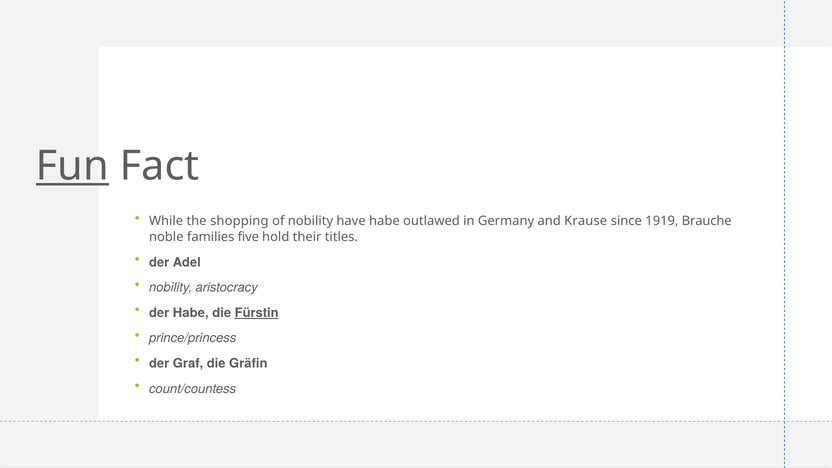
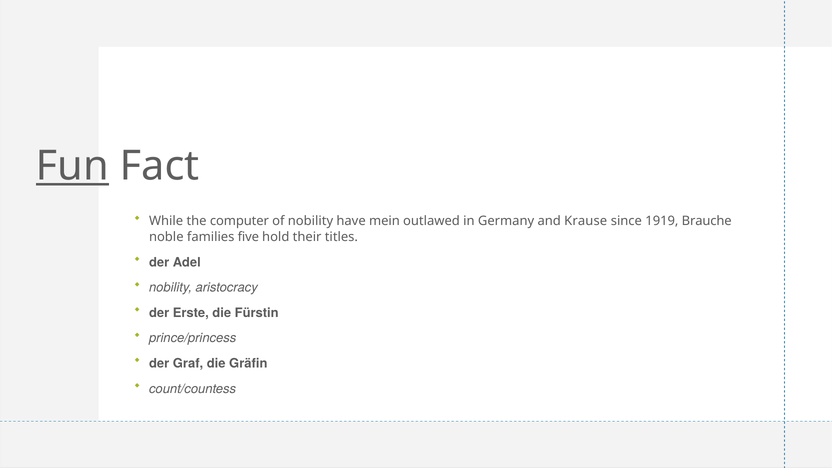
shopping: shopping -> computer (239, 221)
have habe: habe -> mein (384, 221)
der Habe: Habe -> Erste (191, 313)
Fürstin underline: present -> none (257, 313)
